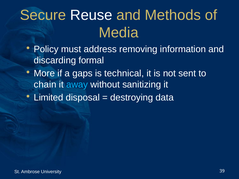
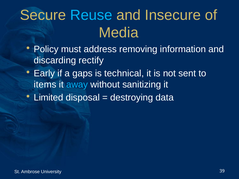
Reuse colour: white -> light blue (91, 15)
Methods: Methods -> Insecure (173, 15)
formal: formal -> rectify (91, 60)
More: More -> Early (44, 73)
chain: chain -> items (45, 85)
